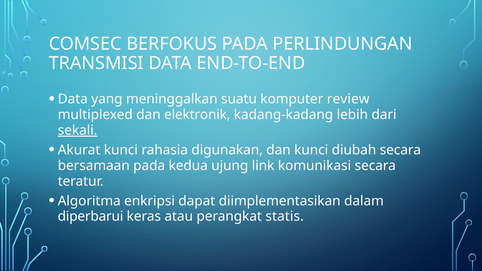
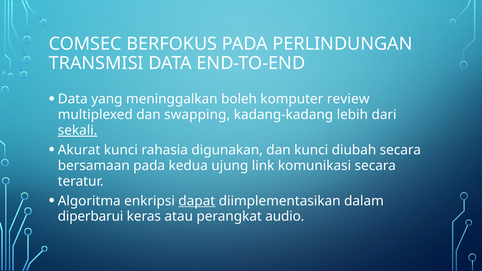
suatu: suatu -> boleh (239, 99)
elektronik: elektronik -> swapping (197, 115)
dapat underline: none -> present (197, 201)
statis: statis -> audio (285, 217)
